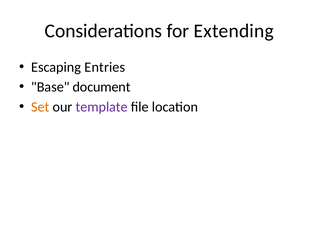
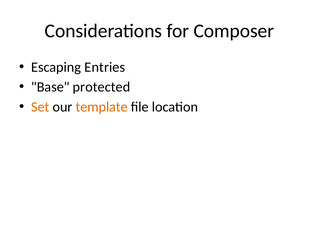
Extending: Extending -> Composer (234, 31)
document: document -> protected (101, 87)
template colour: purple -> orange (102, 107)
